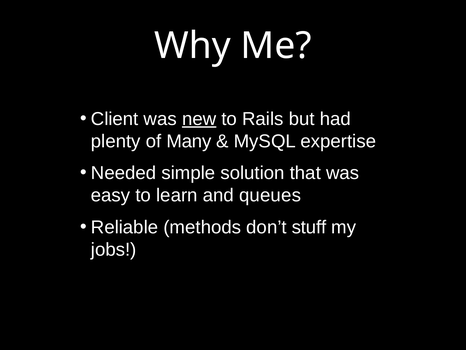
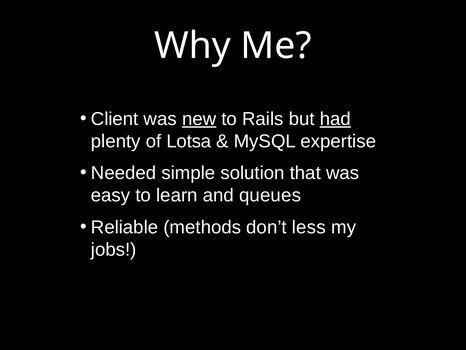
had underline: none -> present (335, 119)
Many: Many -> Lotsa (189, 141)
stuff: stuff -> less (309, 227)
